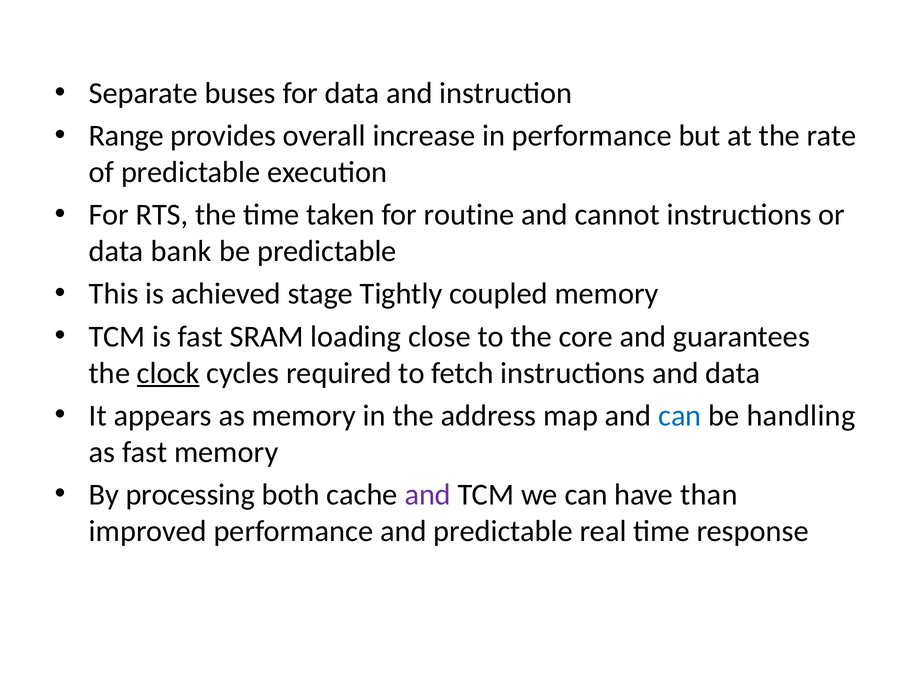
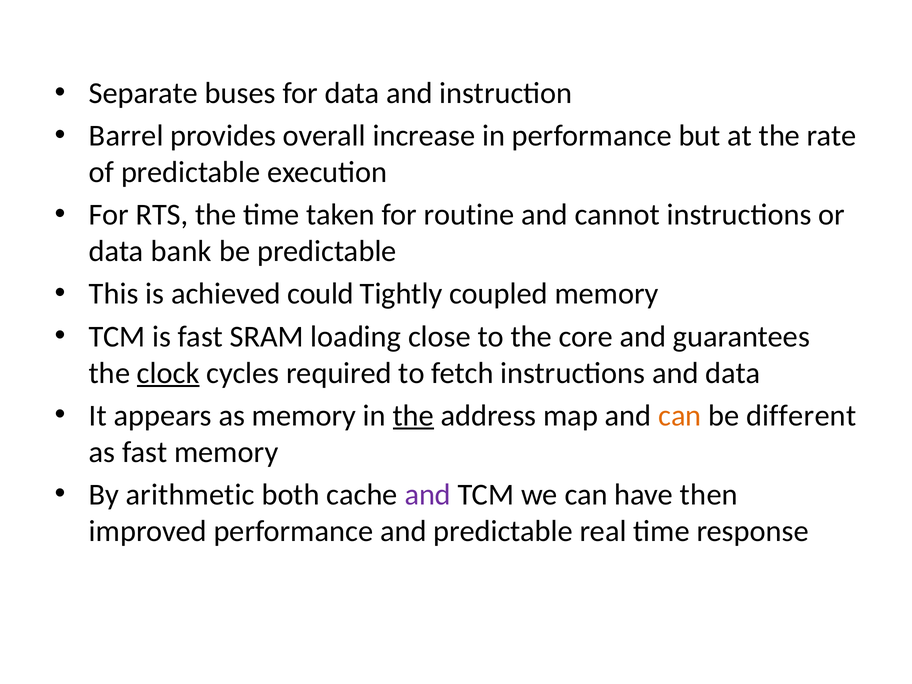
Range: Range -> Barrel (126, 136)
stage: stage -> could (320, 294)
the underline: none -> present (413, 416)
can colour: blue -> orange (680, 416)
handling: handling -> different (801, 416)
processing: processing -> arithmetic (190, 495)
than: than -> then (709, 495)
